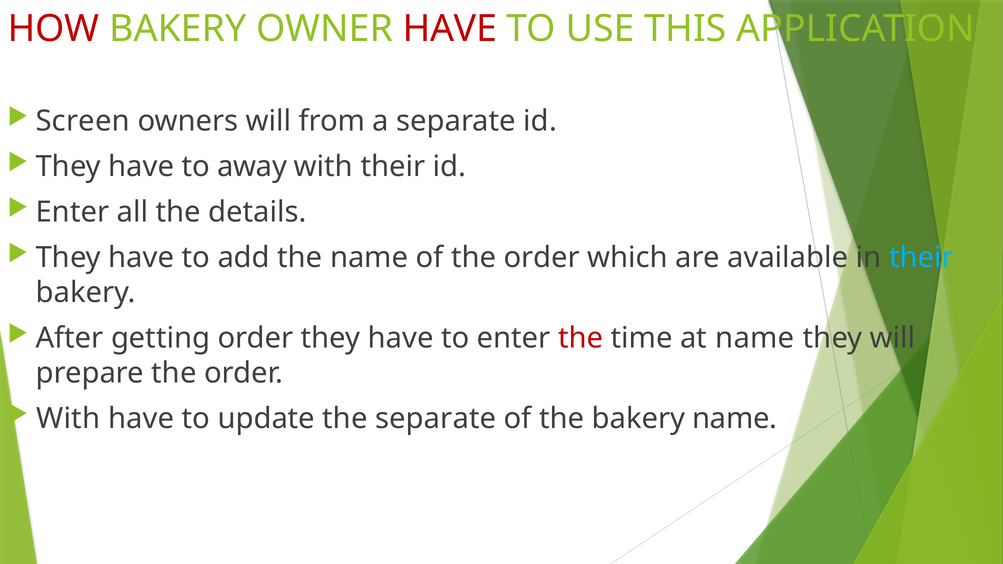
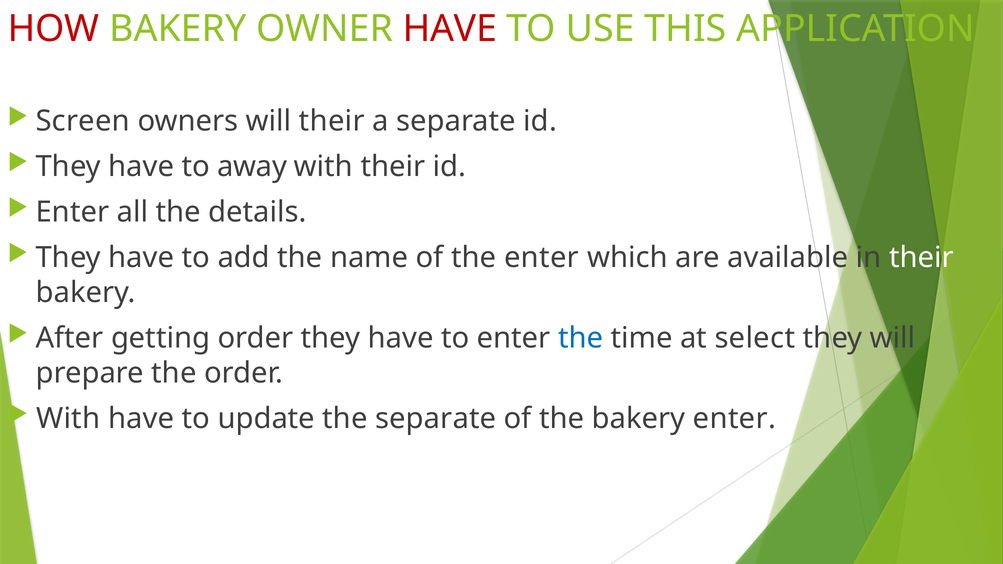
will from: from -> their (332, 121)
of the order: order -> enter (541, 258)
their colour: light blue -> white (921, 258)
the colour: red -> blue (581, 338)
at name: name -> select (755, 338)
bakery name: name -> enter (734, 419)
